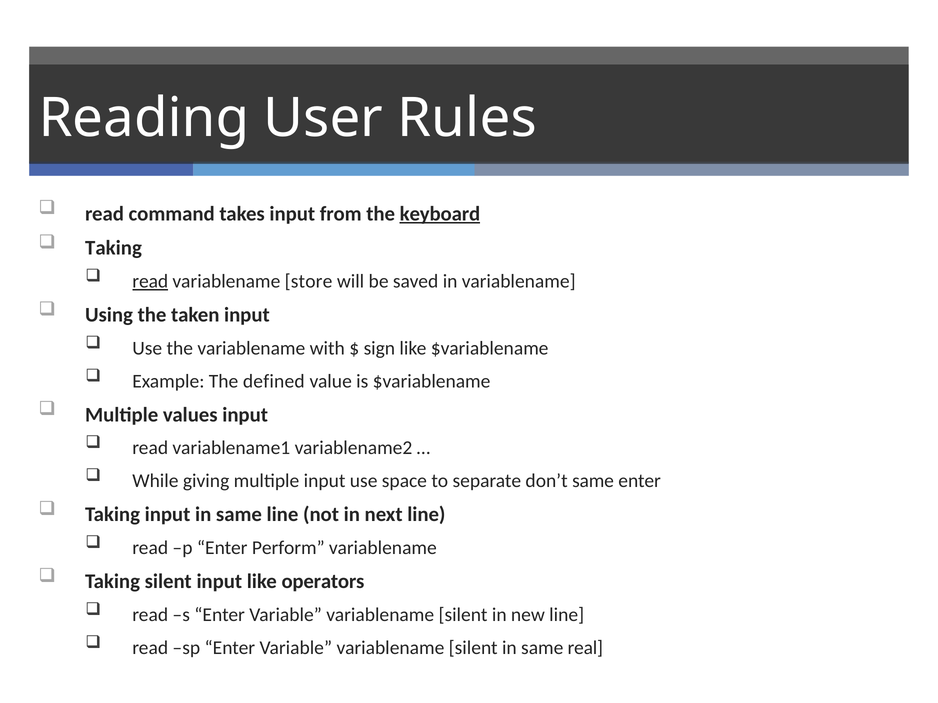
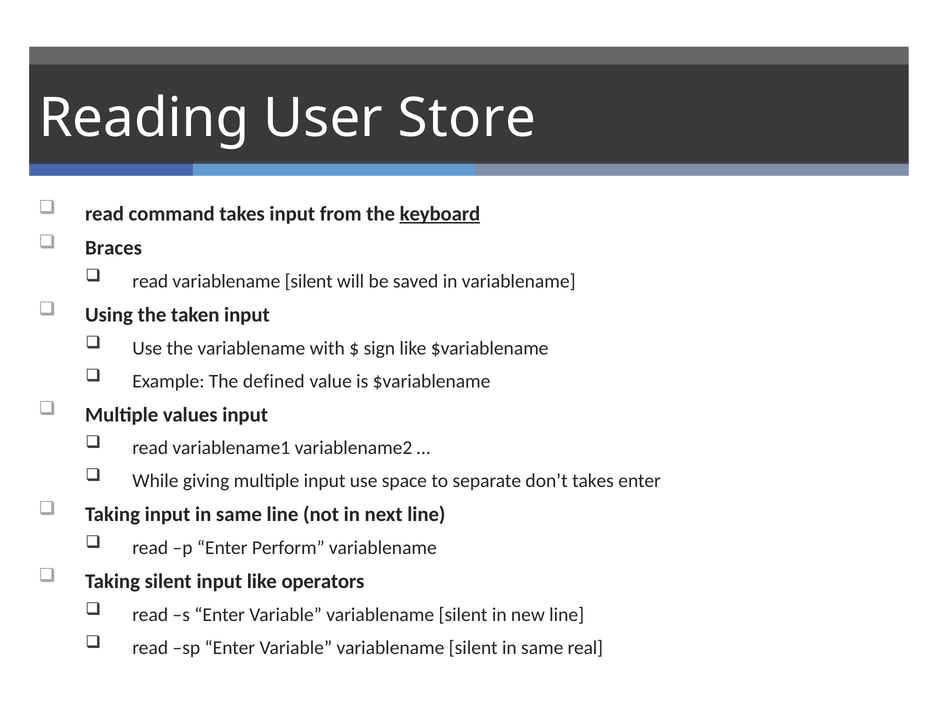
Rules: Rules -> Store (467, 118)
Taking: Taking -> Braces (114, 248)
read underline: present -> none (150, 281)
store: store -> silent (309, 281)
don’t same: same -> takes (593, 481)
